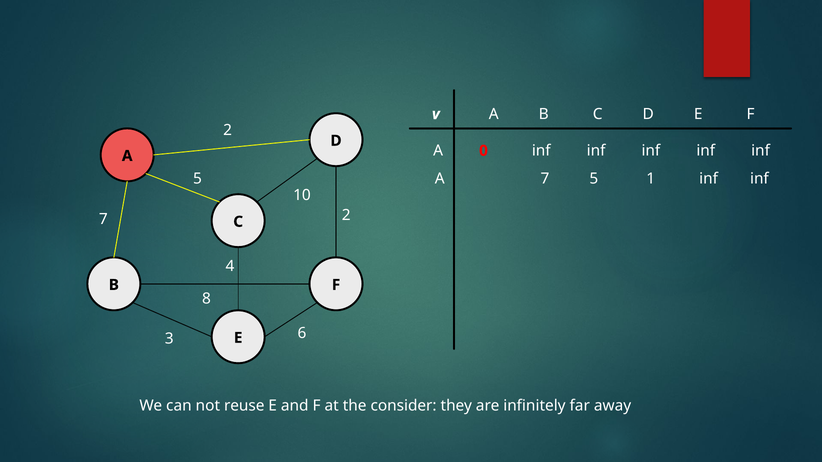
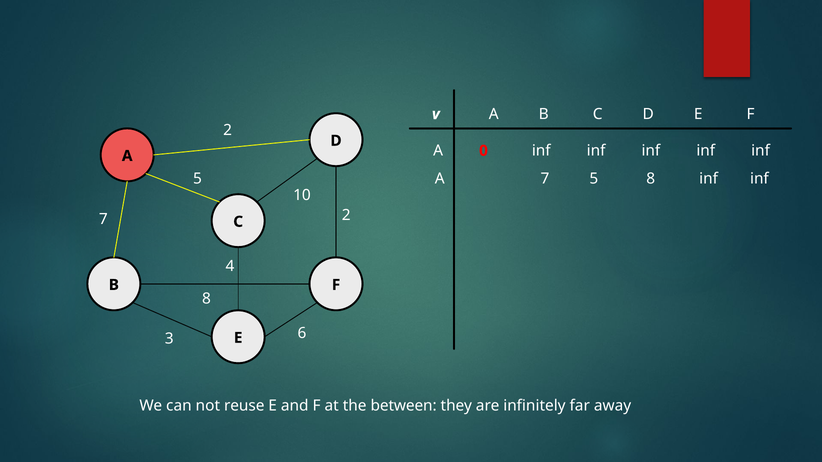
5 1: 1 -> 8 (651, 179)
consider: consider -> between (404, 406)
